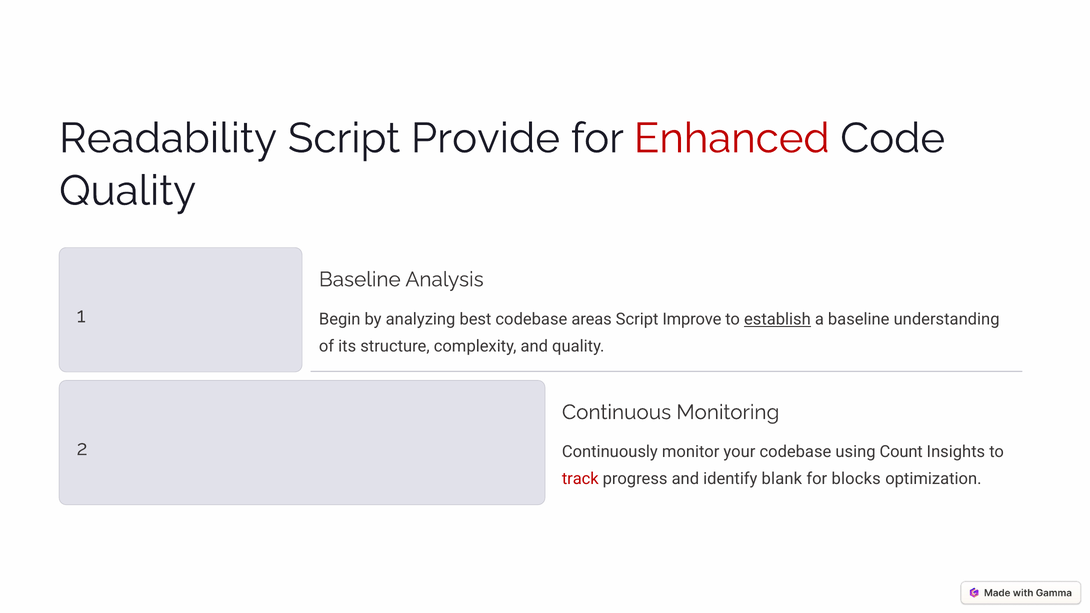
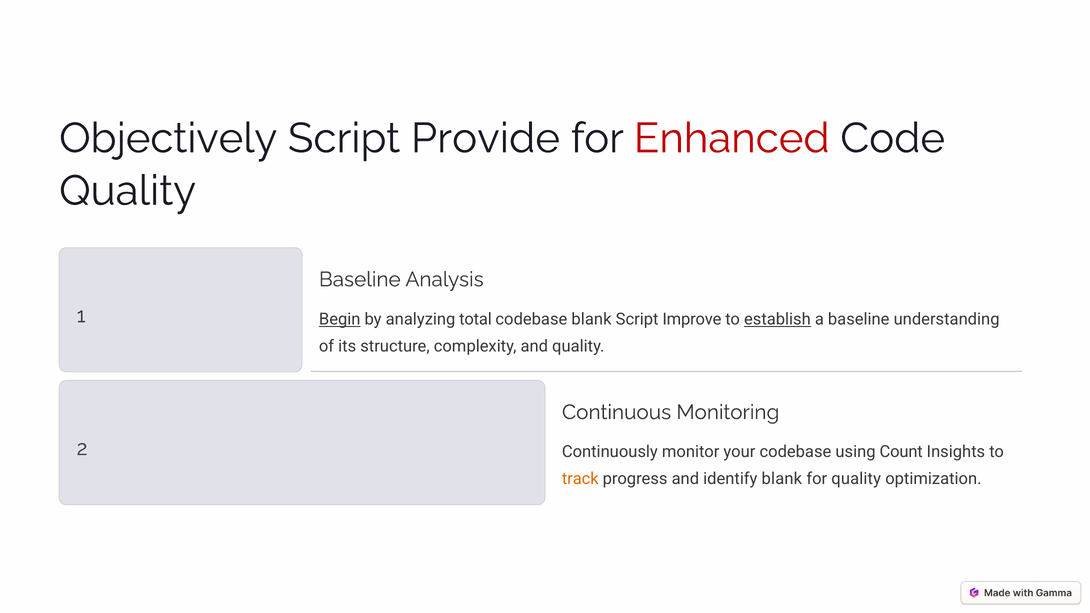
Readability: Readability -> Objectively (168, 138)
Begin underline: none -> present (340, 319)
best: best -> total (476, 319)
codebase areas: areas -> blank (591, 319)
track colour: red -> orange (580, 479)
for blocks: blocks -> quality (856, 479)
